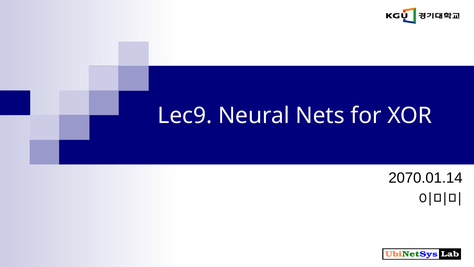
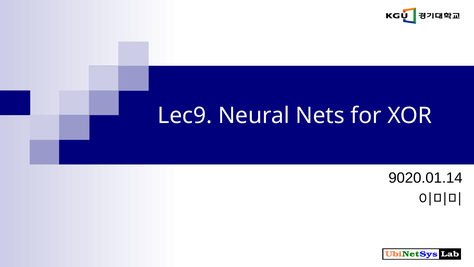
2070.01.14: 2070.01.14 -> 9020.01.14 (425, 178)
